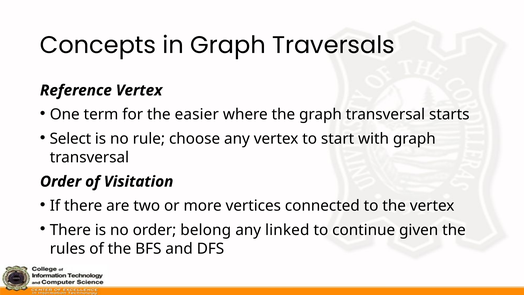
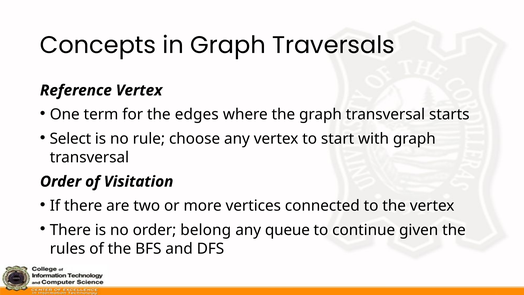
easier: easier -> edges (197, 114)
linked: linked -> queue (287, 230)
